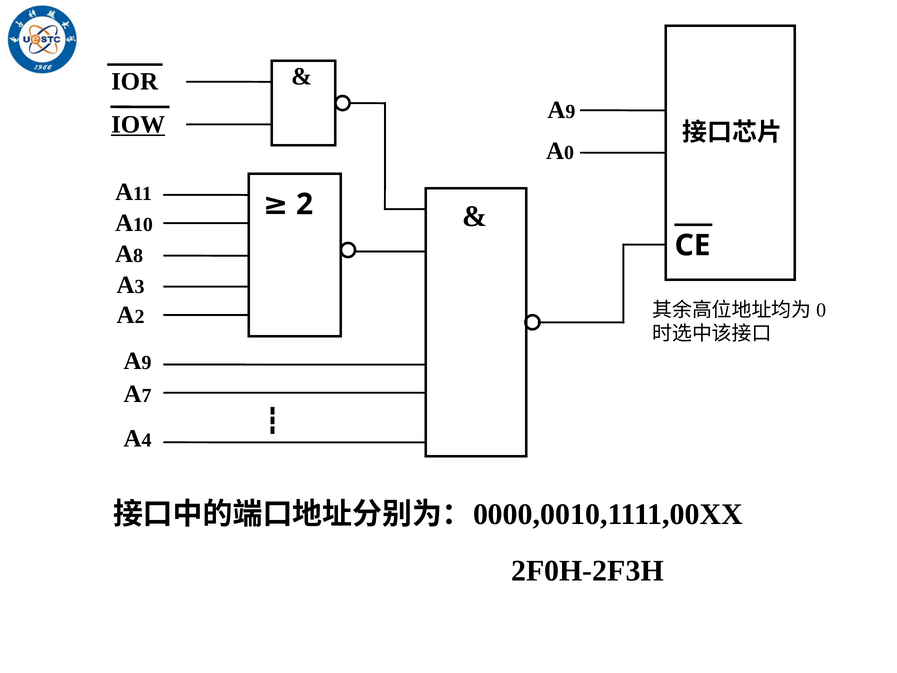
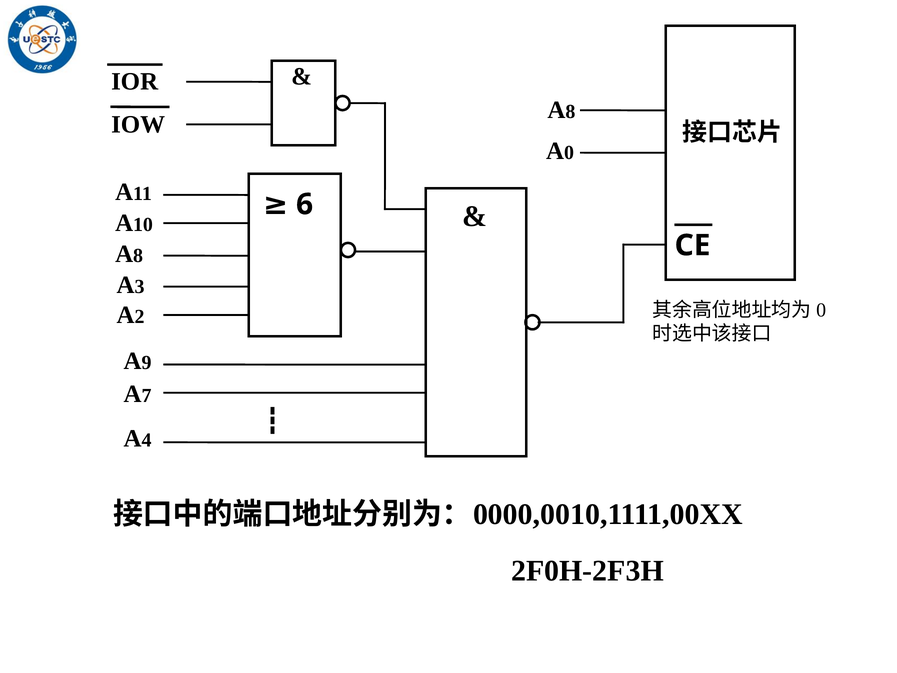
9: 9 -> 8 (570, 112)
IOW underline: present -> none (138, 124)
2: 2 -> 6 (305, 204)
